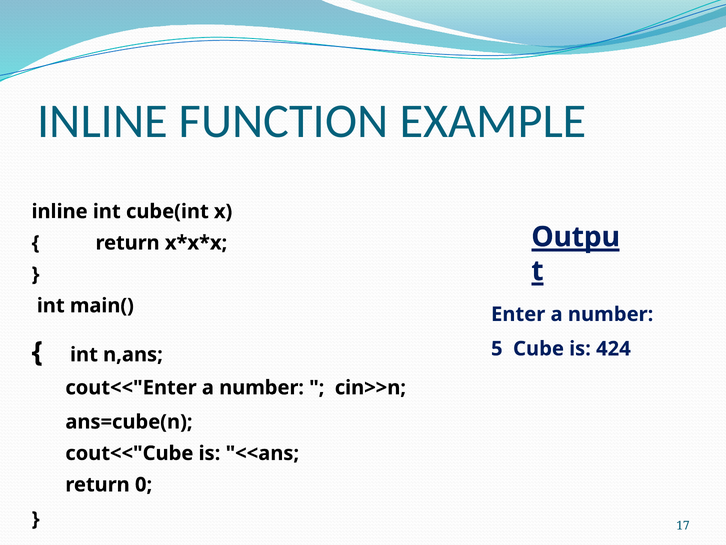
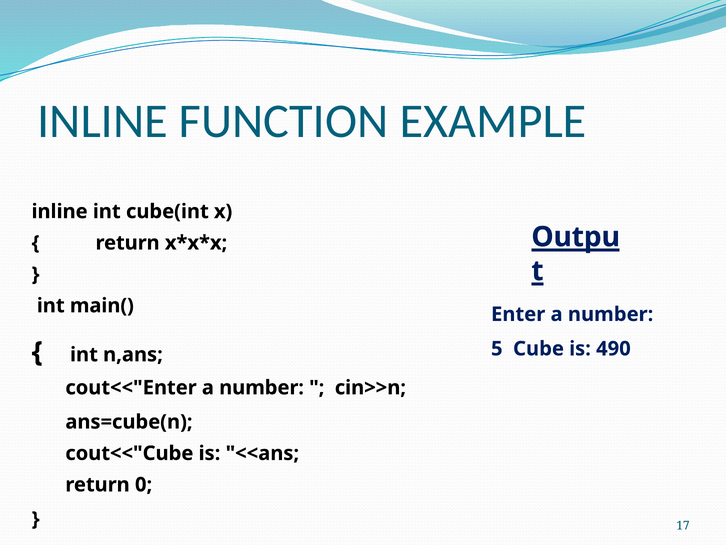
424: 424 -> 490 (613, 348)
